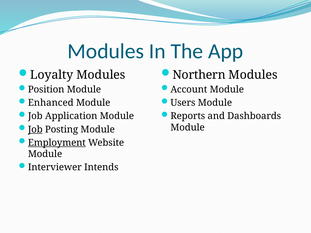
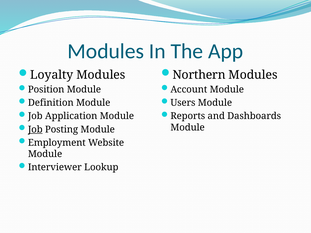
Enhanced: Enhanced -> Definition (51, 103)
Employment underline: present -> none (57, 143)
Intends: Intends -> Lookup (101, 168)
